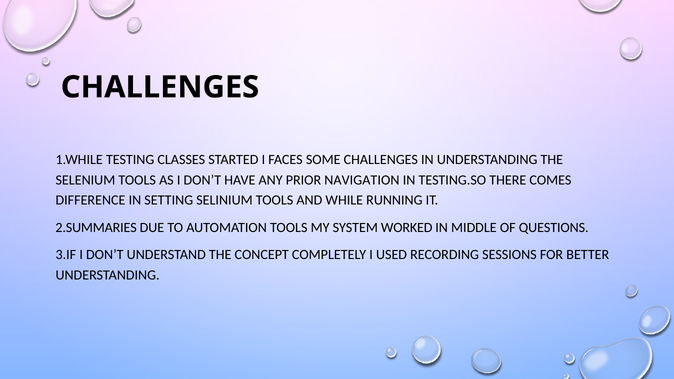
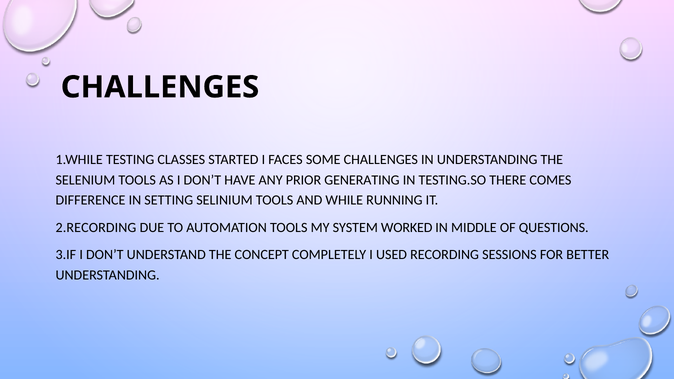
NAVIGATION: NAVIGATION -> GENERATING (362, 180)
2.SUMMARIES: 2.SUMMARIES -> 2.RECORDING (96, 228)
